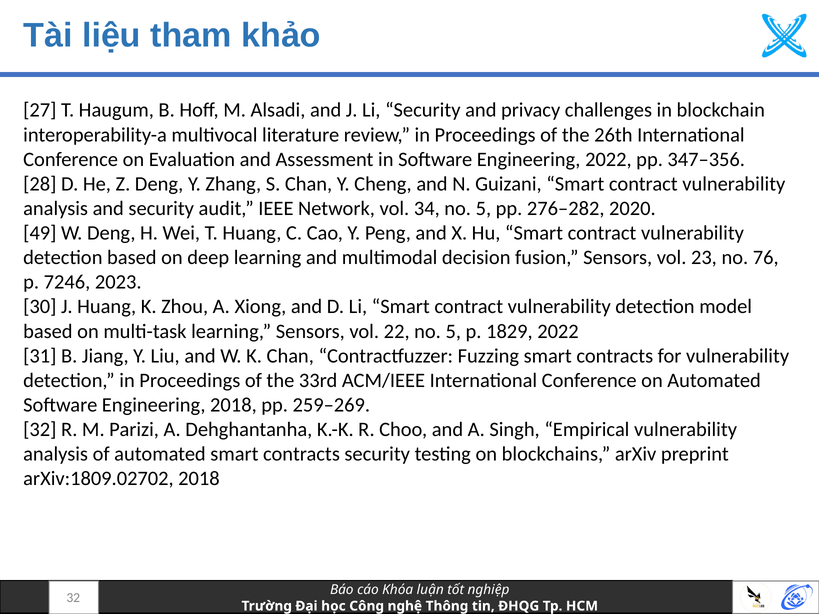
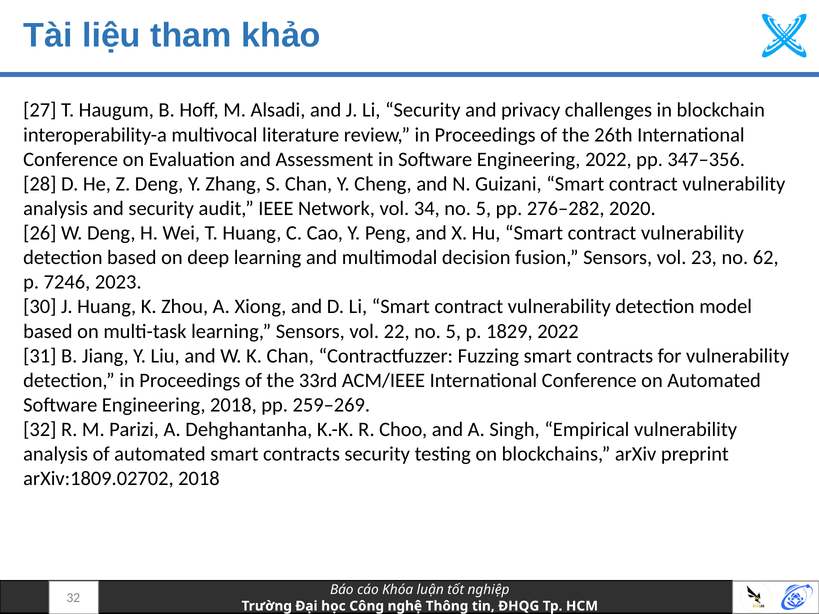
49: 49 -> 26 (40, 233)
76: 76 -> 62 (766, 258)
